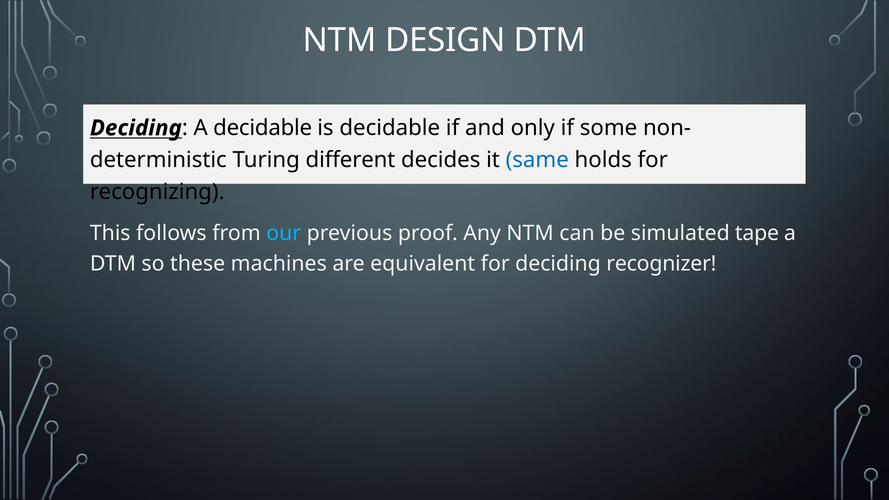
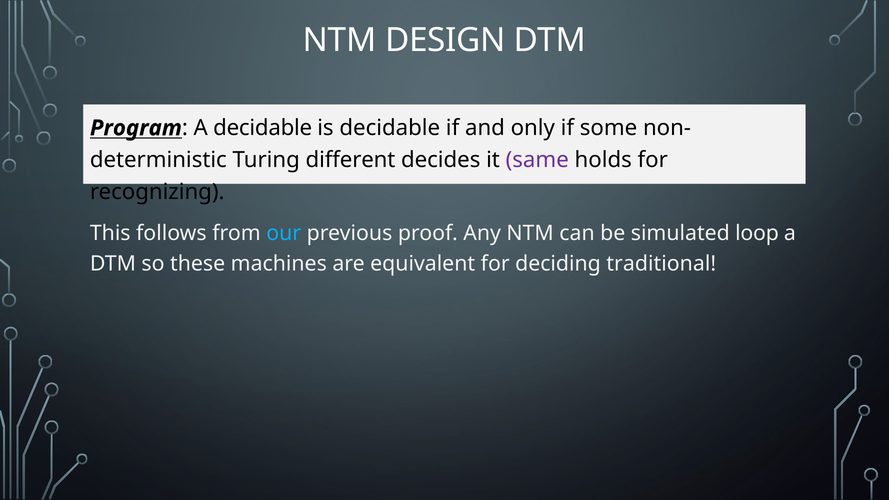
Deciding: Deciding -> Program (136, 128)
same colour: blue -> purple (537, 160)
tape: tape -> loop (757, 233)
recognizer: recognizer -> traditional (661, 264)
